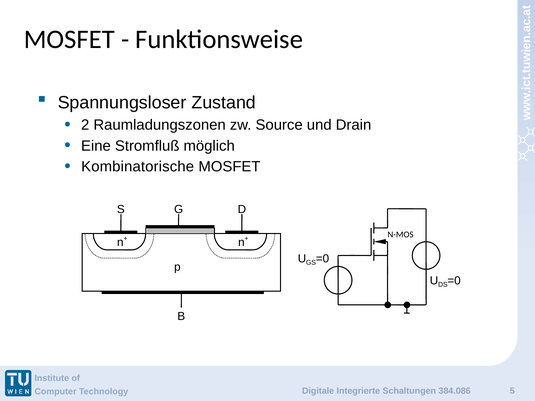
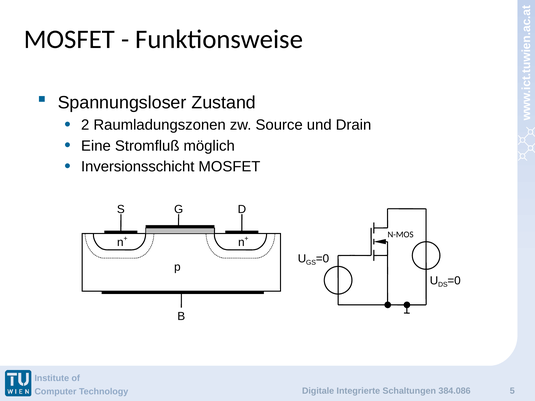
Kombinatorische: Kombinatorische -> Inversionsschicht (138, 167)
